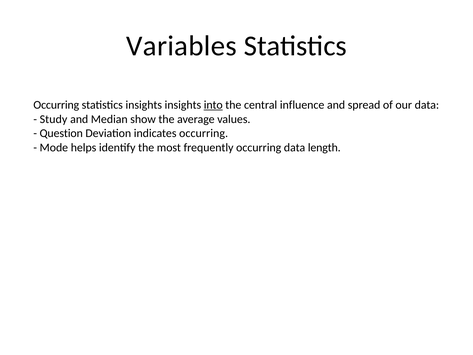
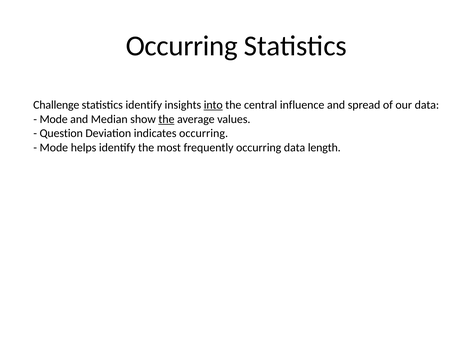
Variables: Variables -> Occurring (182, 46)
Occurring: Occurring -> Challenge (56, 105)
statistics insights: insights -> identify (144, 105)
Study: Study -> Mode (54, 119)
the underline: none -> present (166, 119)
